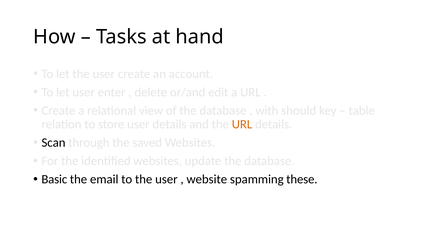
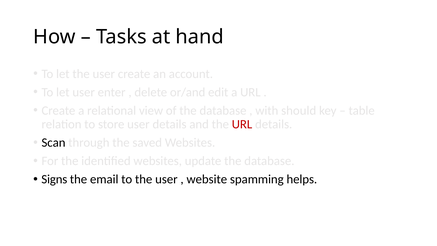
URL colour: orange -> red (242, 124)
Basic: Basic -> Signs (54, 179)
these: these -> helps (302, 179)
